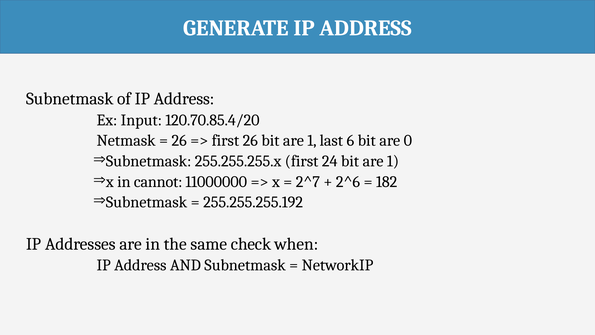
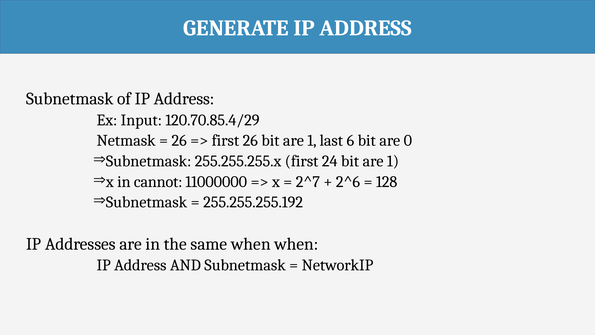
120.70.85.4/20: 120.70.85.4/20 -> 120.70.85.4/29 (212, 120)
182: 182 -> 128 (387, 182)
same check: check -> when (251, 244)
